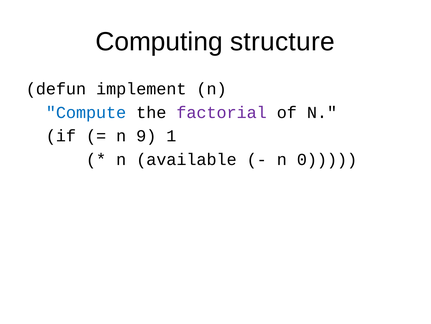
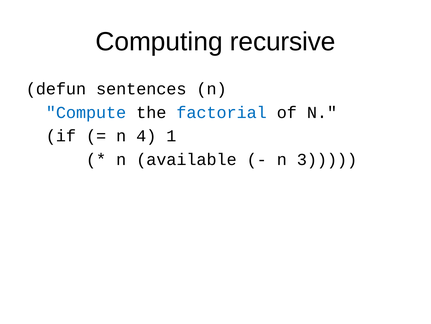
structure: structure -> recursive (283, 42)
implement: implement -> sentences (141, 89)
factorial colour: purple -> blue (222, 112)
9: 9 -> 4 (146, 136)
0: 0 -> 3 (327, 159)
